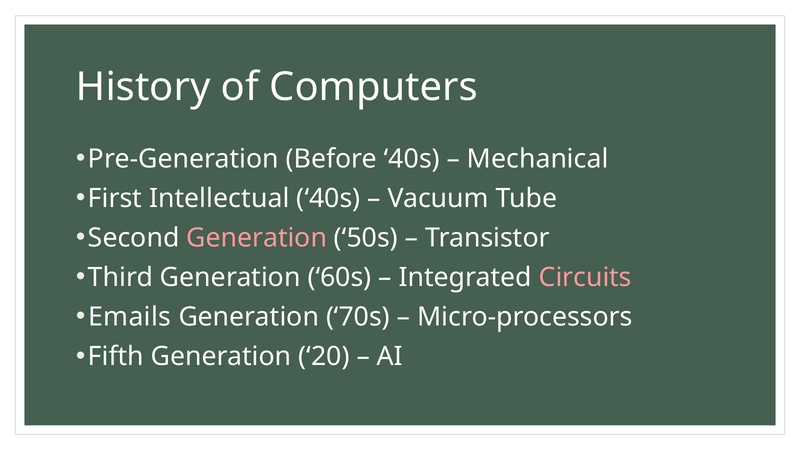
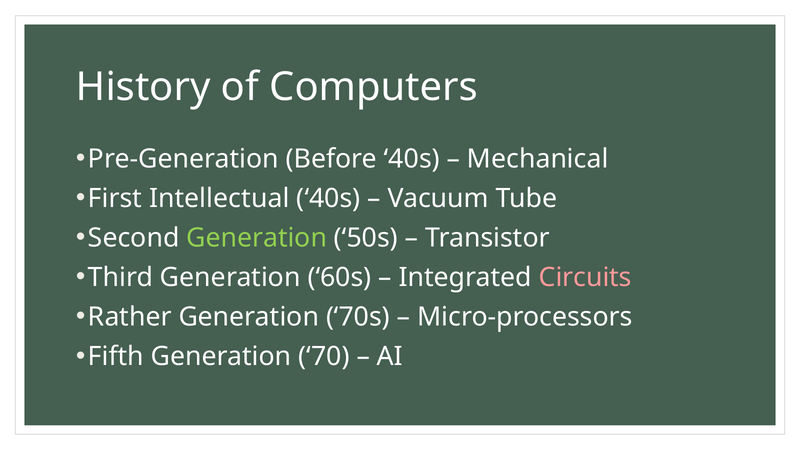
Generation colour: pink -> light green (257, 238)
Emails: Emails -> Rather (130, 317)
20: 20 -> 70 (324, 357)
